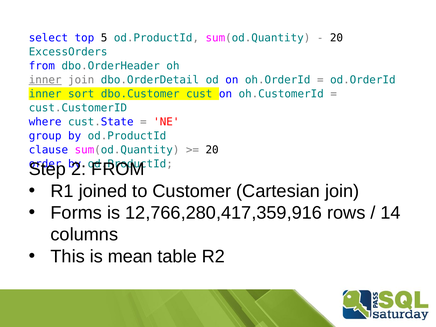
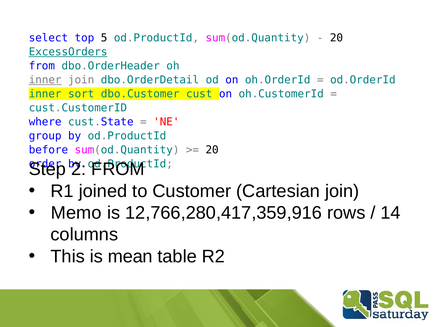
ExcessOrders underline: none -> present (68, 52)
clause: clause -> before (48, 150)
Forms: Forms -> Memo (76, 213)
